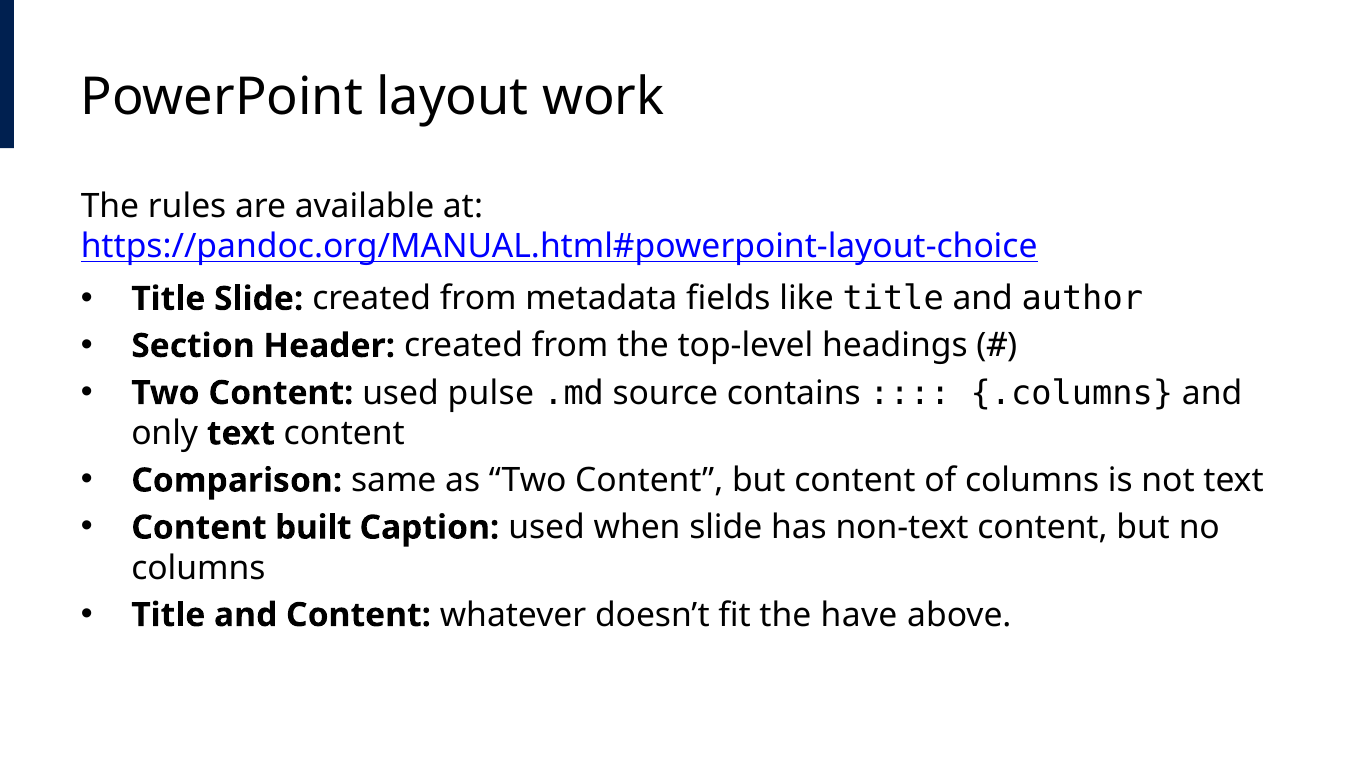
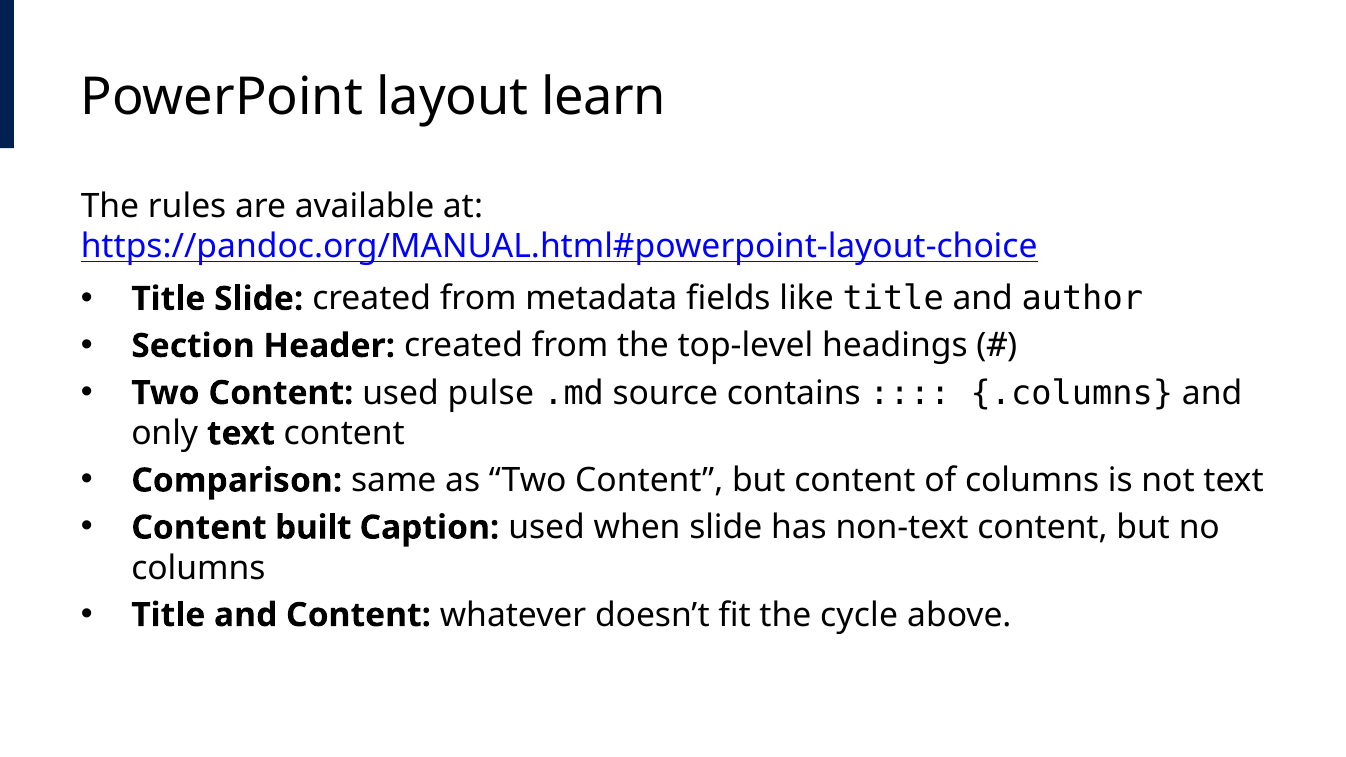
work: work -> learn (603, 97)
have: have -> cycle (859, 615)
